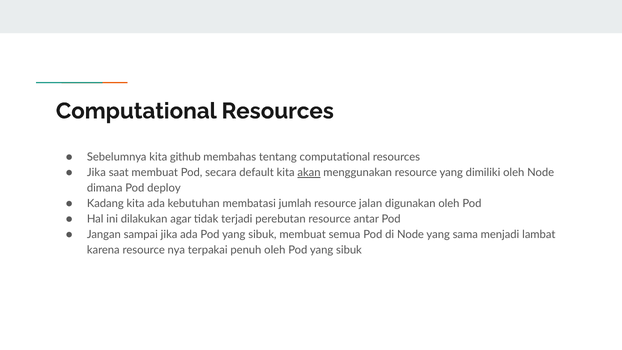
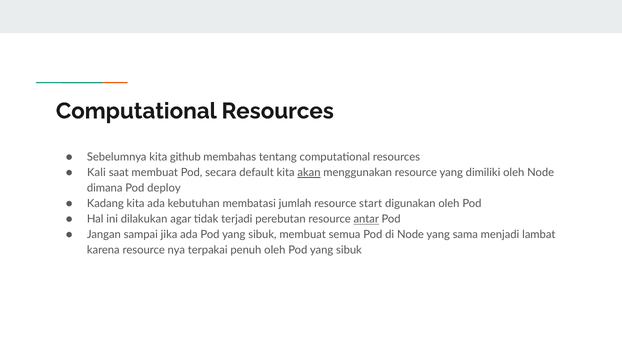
Jika: Jika -> Kali (96, 173)
jalan: jalan -> start (371, 204)
antar underline: none -> present (366, 219)
